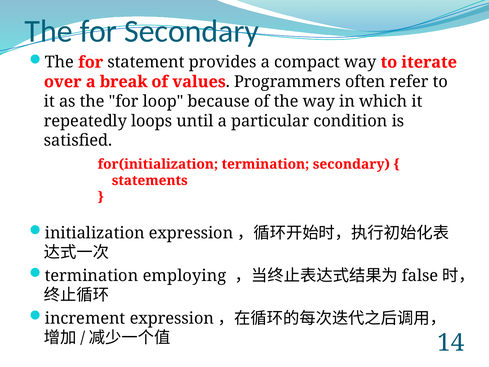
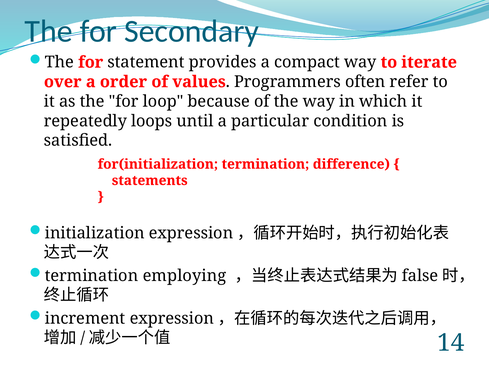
break: break -> order (124, 82)
termination secondary: secondary -> difference (351, 164)
